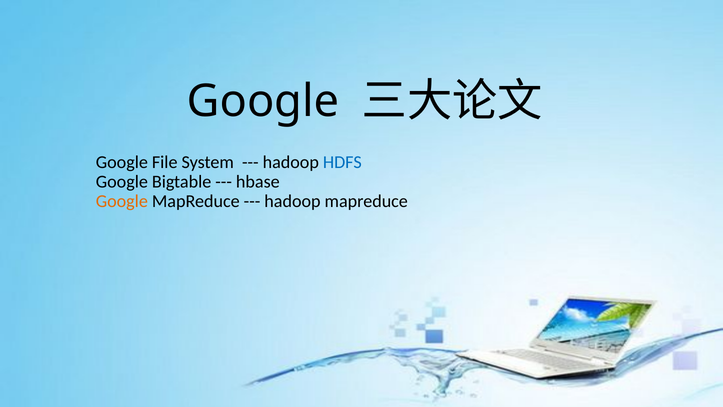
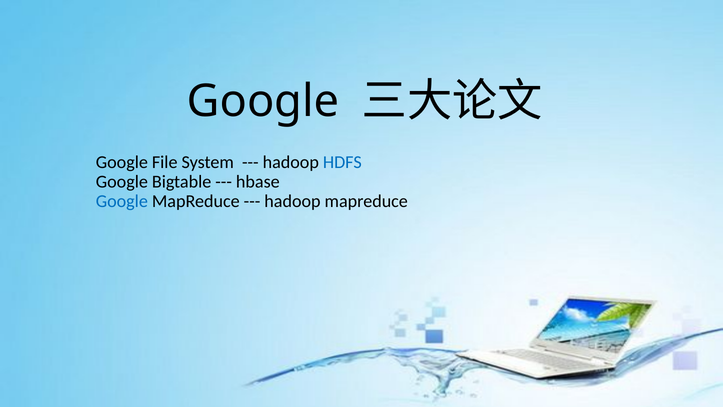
Google colour: orange -> blue (122, 201)
